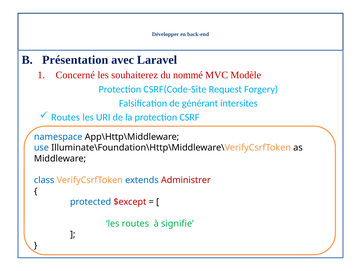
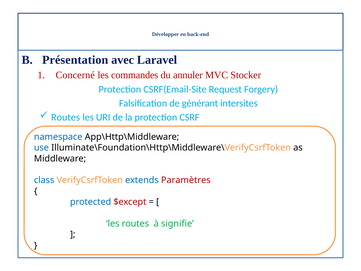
souhaiterez: souhaiterez -> commandes (135, 75)
nommé: nommé -> annuler (188, 75)
Modèle: Modèle -> Stocker (246, 75)
CSRF(Code-Site: CSRF(Code-Site -> CSRF(Email-Site (175, 89)
Administrer: Administrer -> Paramètres (186, 180)
